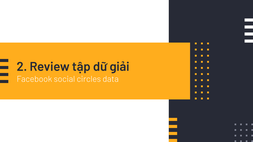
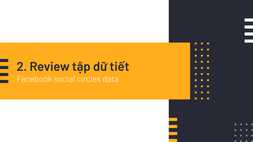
giải: giải -> tiết (120, 67)
